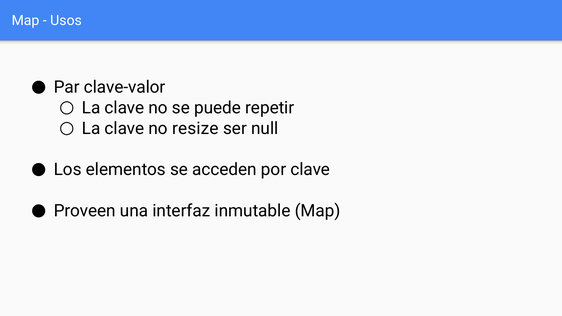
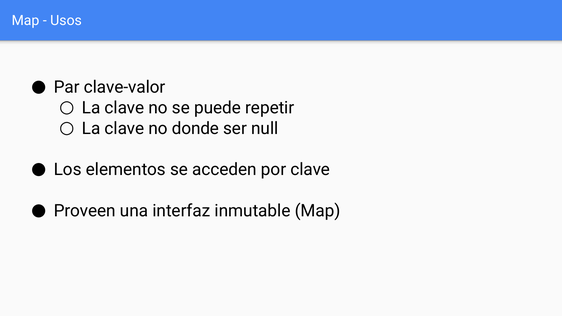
resize: resize -> donde (196, 128)
